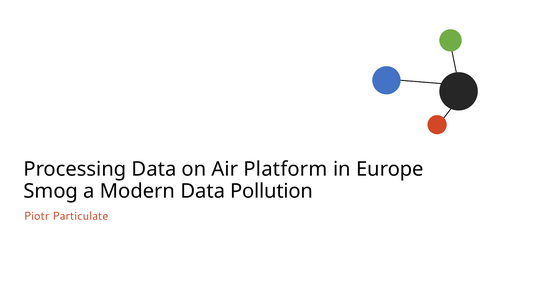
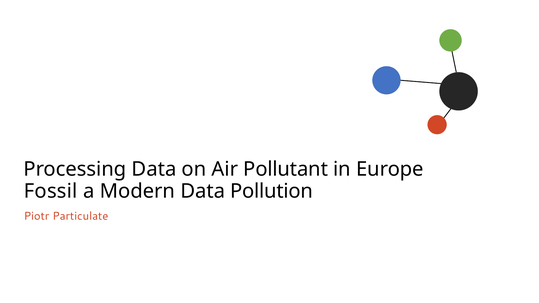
Platform: Platform -> Pollutant (286, 169)
Smog: Smog -> Fossil (51, 191)
